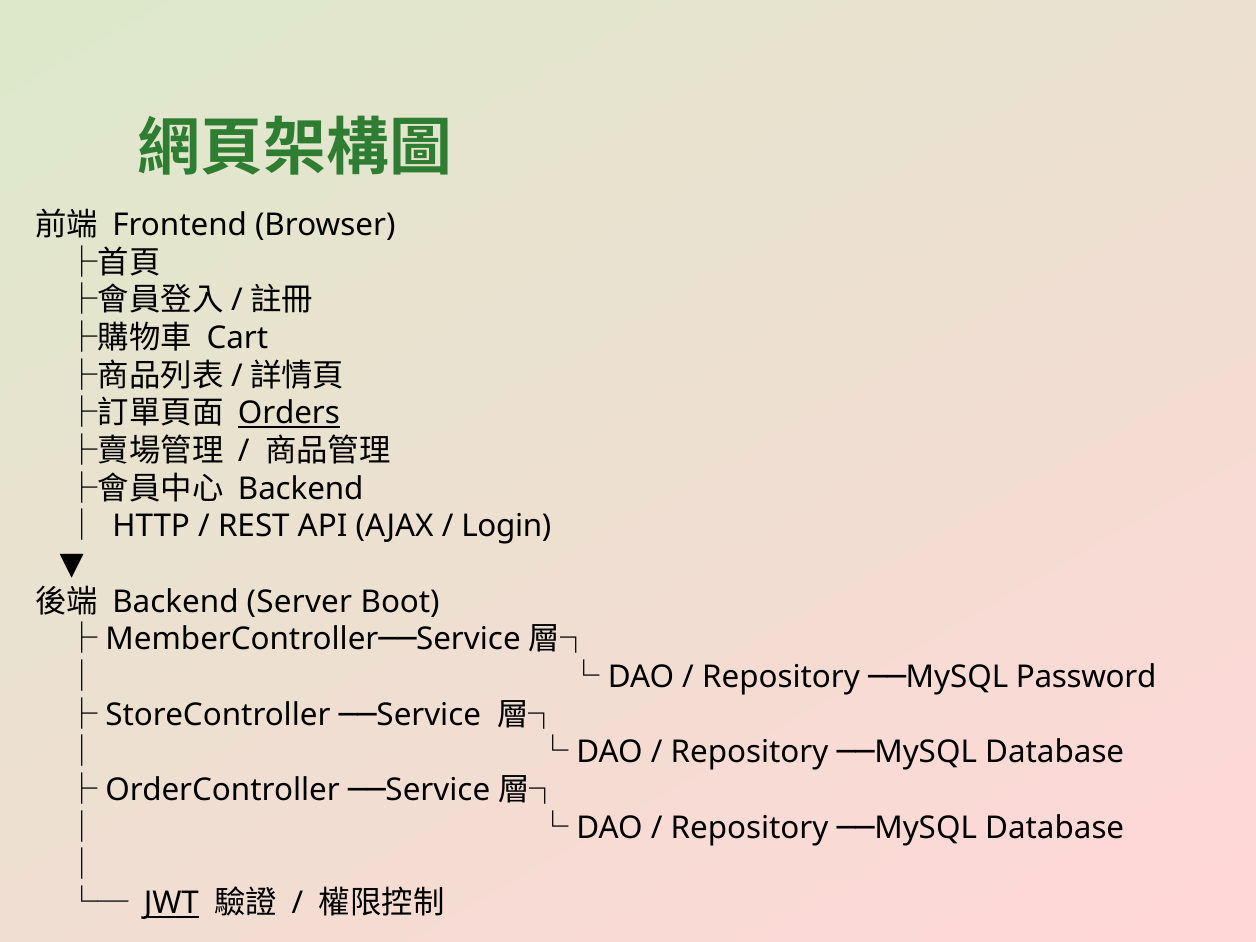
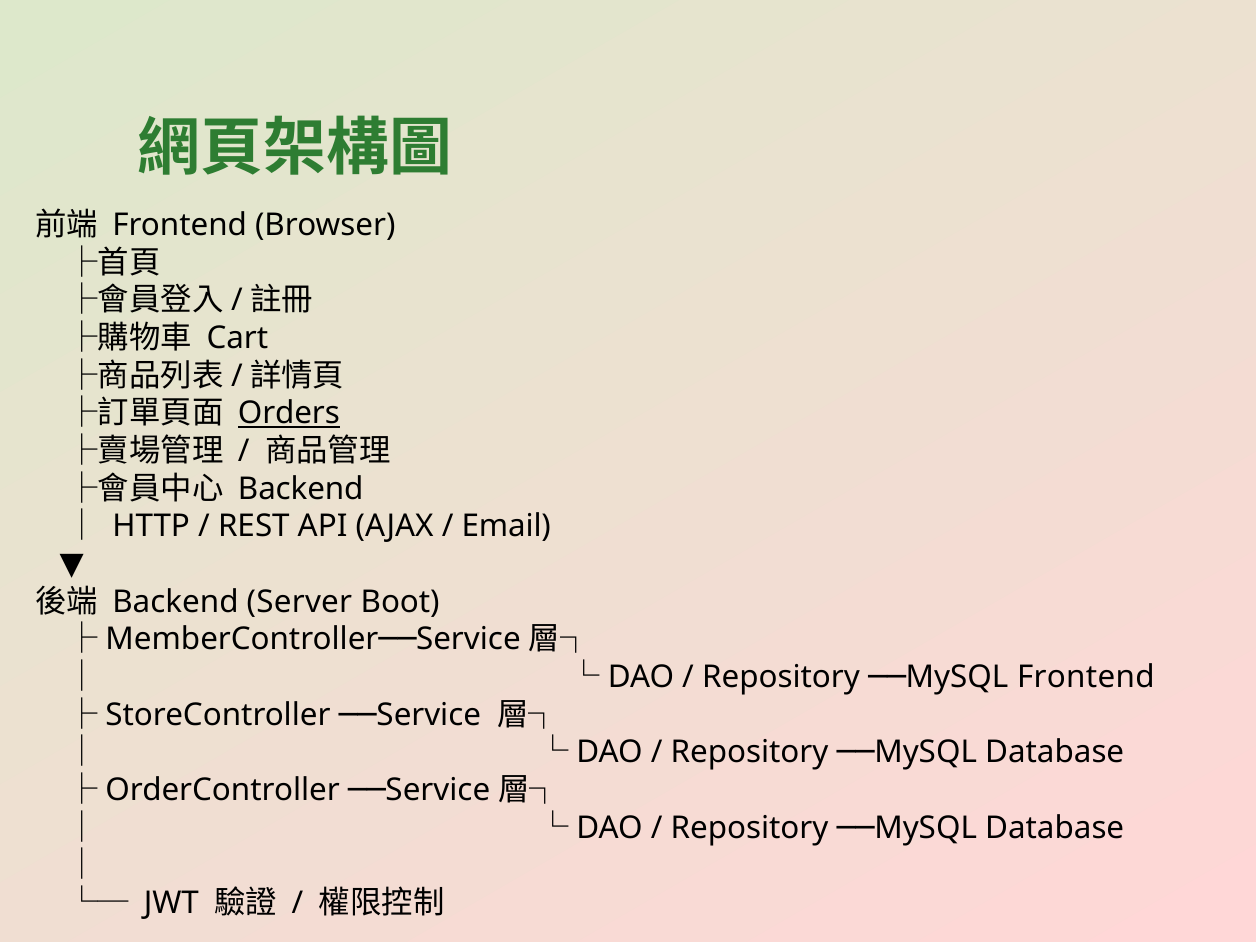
Login: Login -> Email (506, 526)
Password: Password -> Frontend (1086, 677)
JWT underline: present -> none (171, 903)
